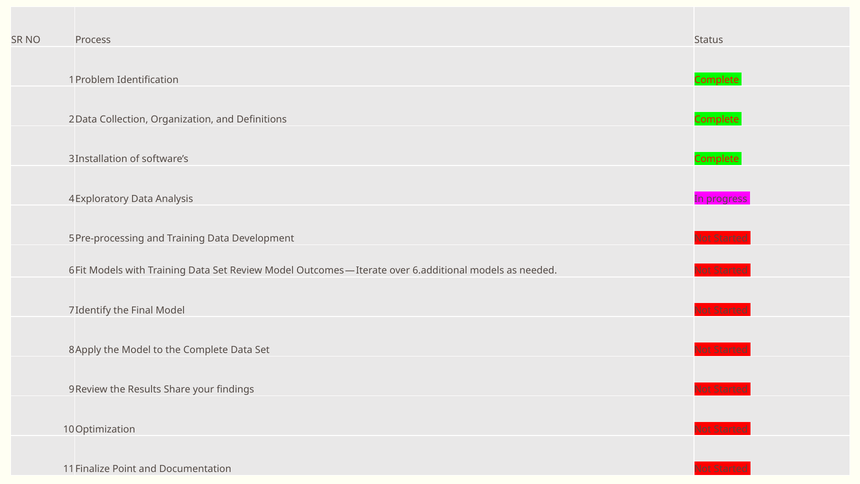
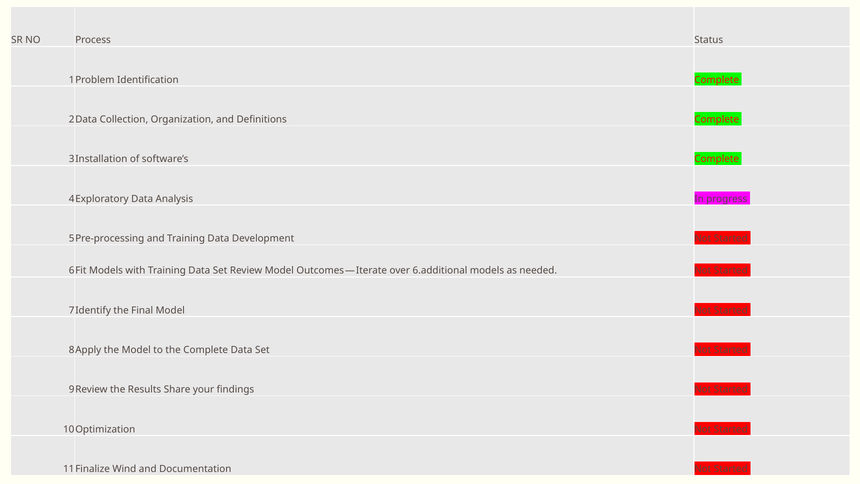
Point: Point -> Wind (124, 469)
